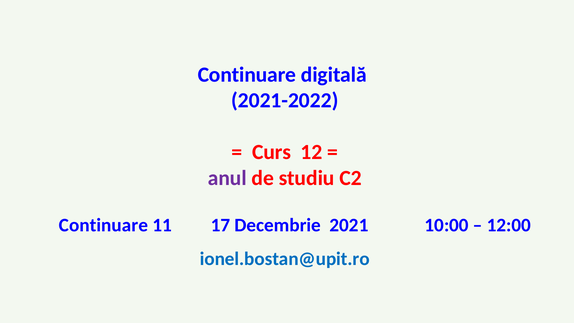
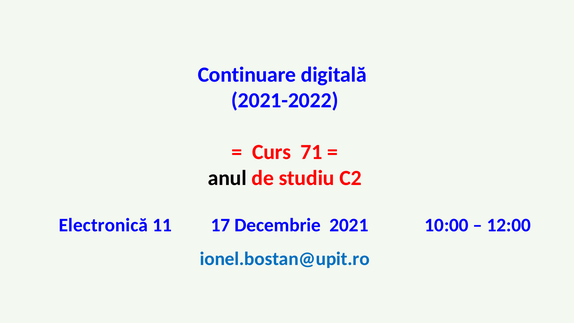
12: 12 -> 71 (312, 152)
anul colour: purple -> black (227, 178)
Continuare: Continuare -> Electronică (103, 225)
